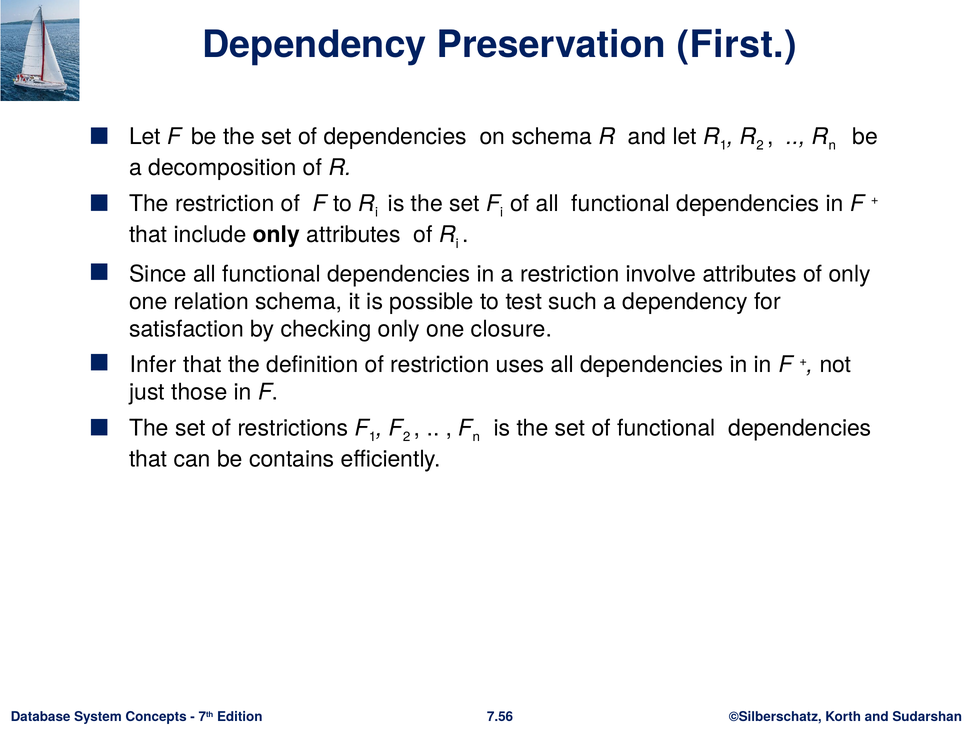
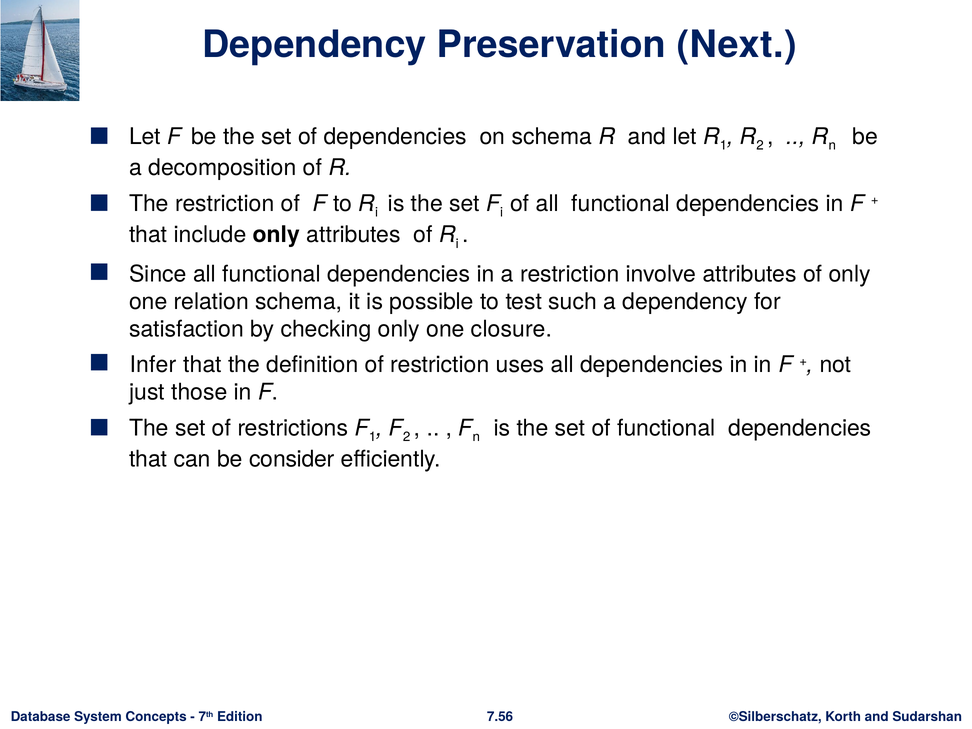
First: First -> Next (737, 45)
contains: contains -> consider (292, 459)
